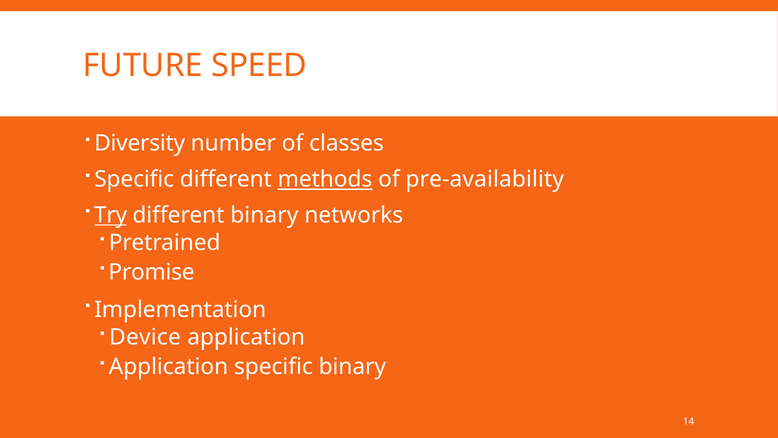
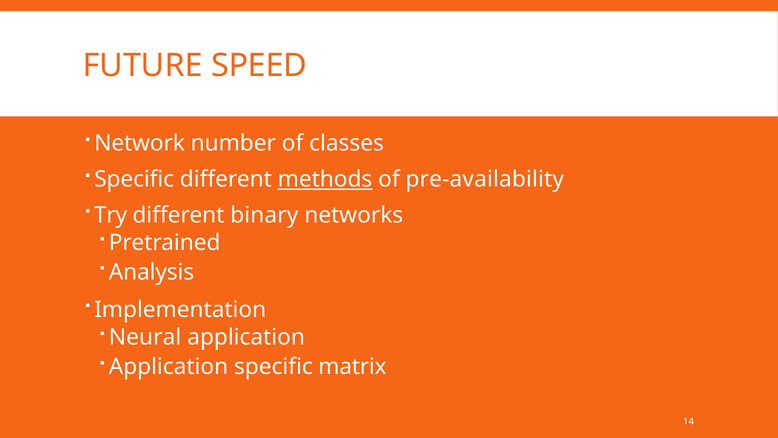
Diversity: Diversity -> Network (140, 143)
Try underline: present -> none (111, 215)
Promise: Promise -> Analysis (152, 272)
Device: Device -> Neural (145, 337)
specific binary: binary -> matrix (352, 367)
